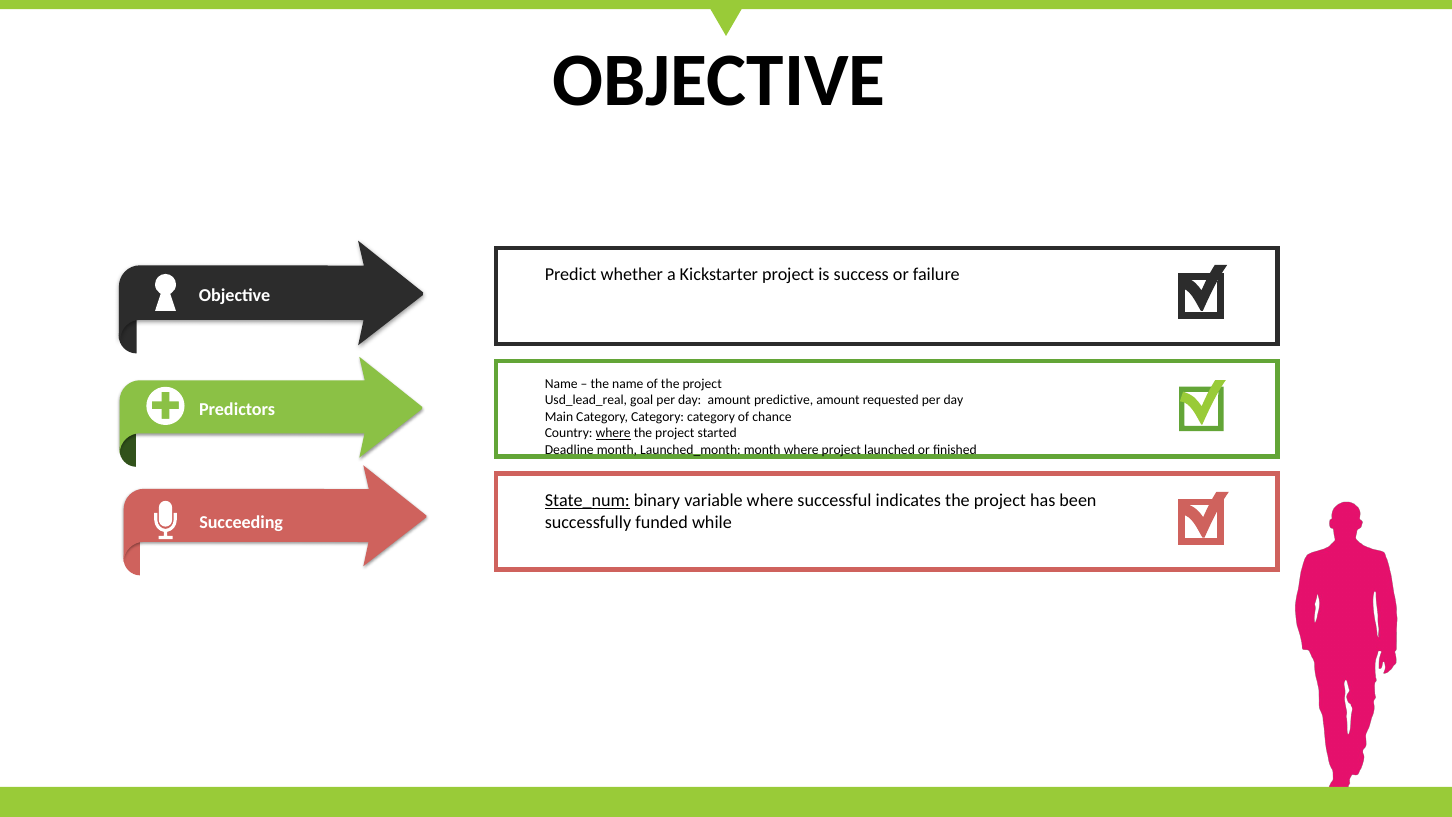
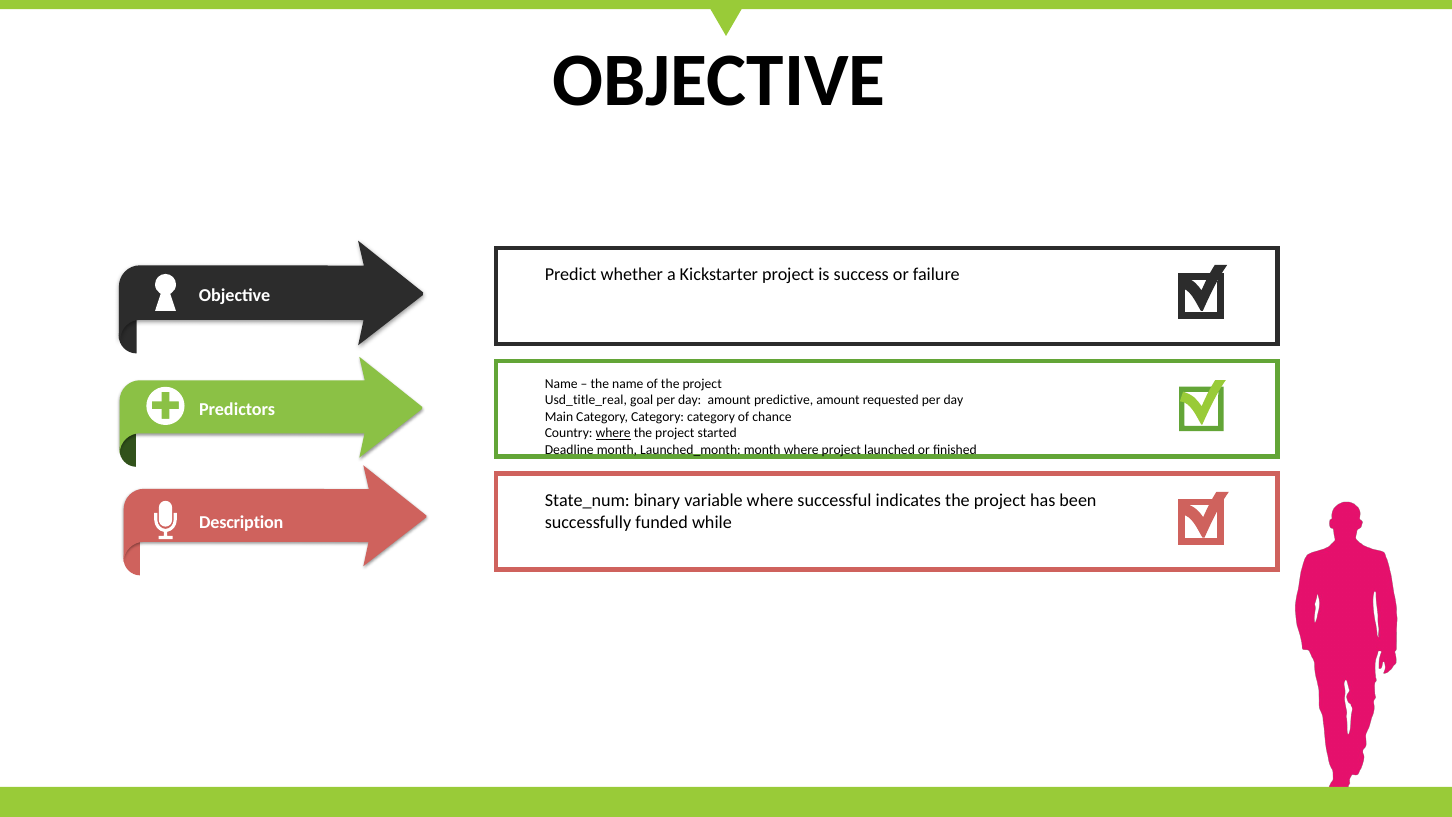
Usd_lead_real: Usd_lead_real -> Usd_title_real (586, 400)
State_num underline: present -> none (587, 500)
Succeeding: Succeeding -> Description (241, 522)
